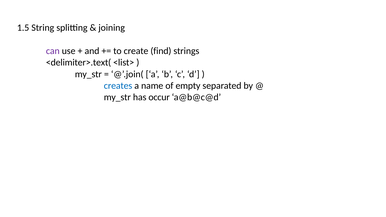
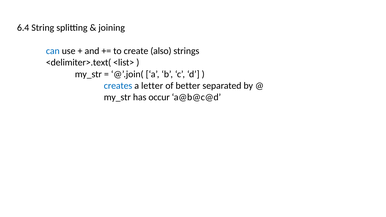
1.5: 1.5 -> 6.4 (23, 28)
can colour: purple -> blue (53, 51)
find: find -> also (161, 51)
name: name -> letter (152, 86)
empty: empty -> better (188, 86)
